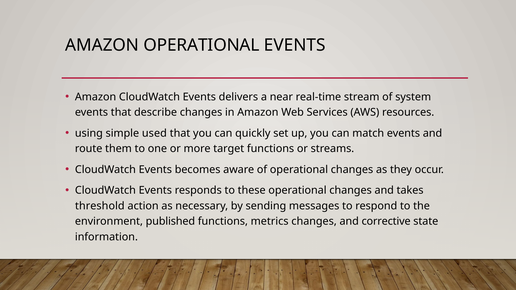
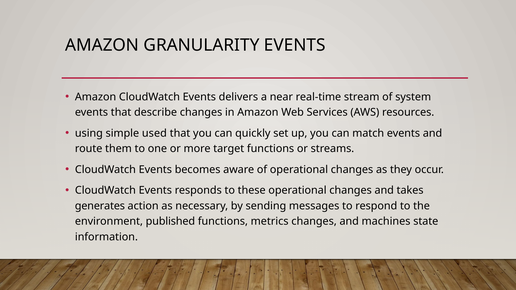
AMAZON OPERATIONAL: OPERATIONAL -> GRANULARITY (201, 45)
threshold: threshold -> generates (100, 206)
corrective: corrective -> machines (386, 222)
